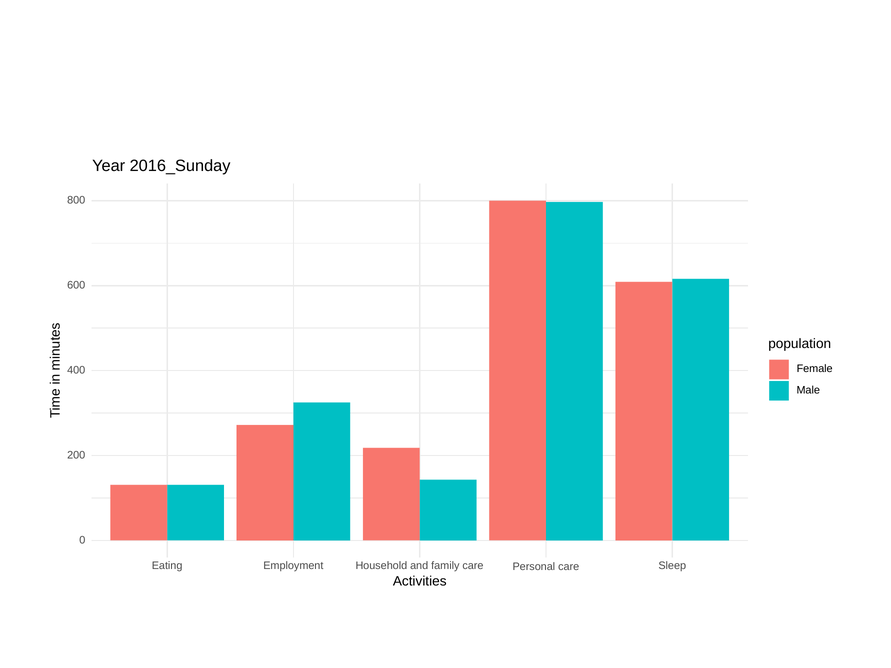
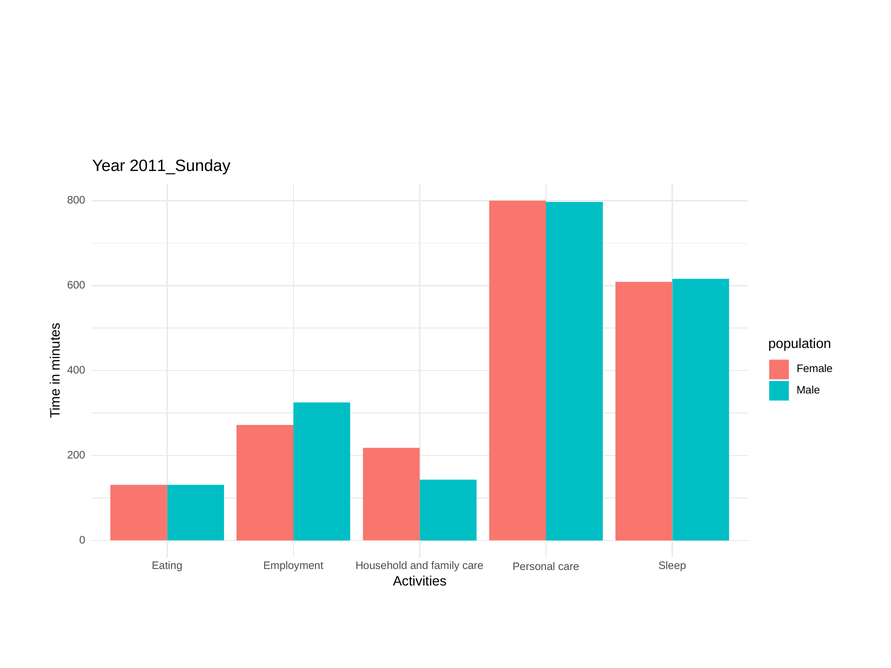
2016_Sunday: 2016_Sunday -> 2011_Sunday (180, 166)
